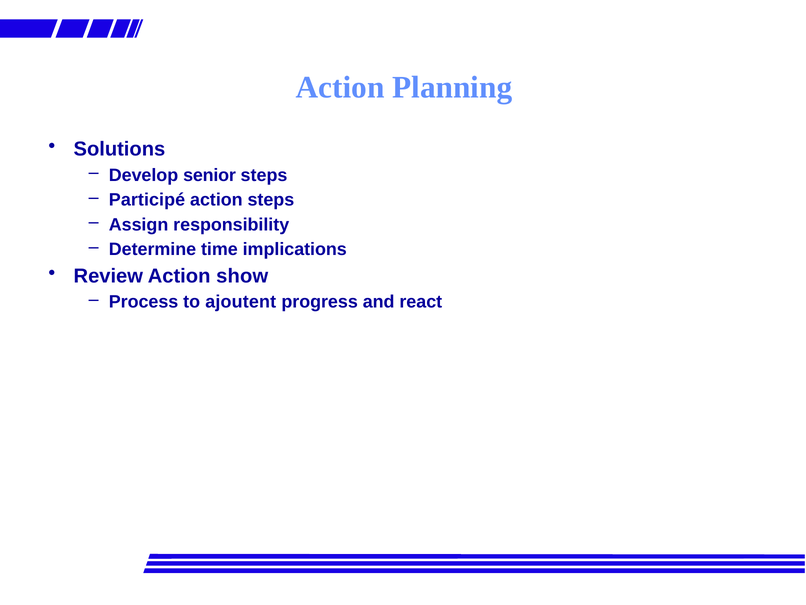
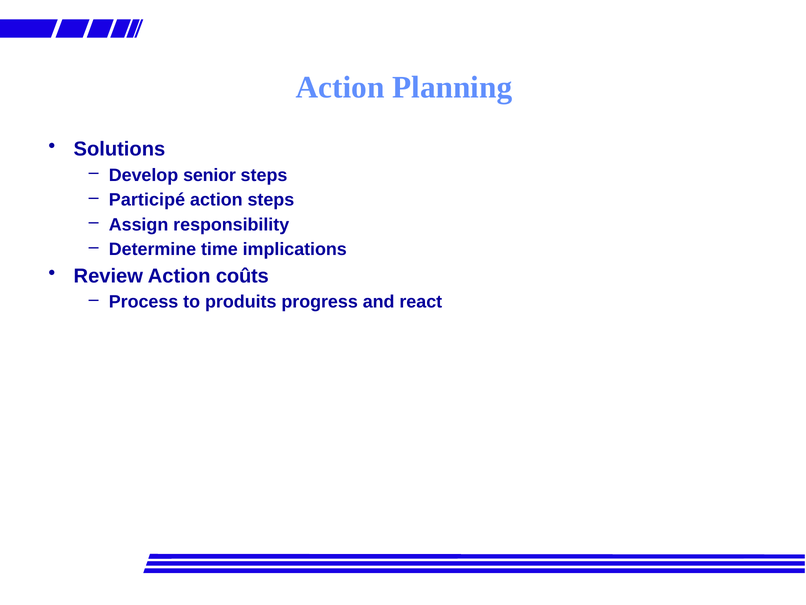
show: show -> coûts (242, 276)
ajoutent: ajoutent -> produits (241, 302)
